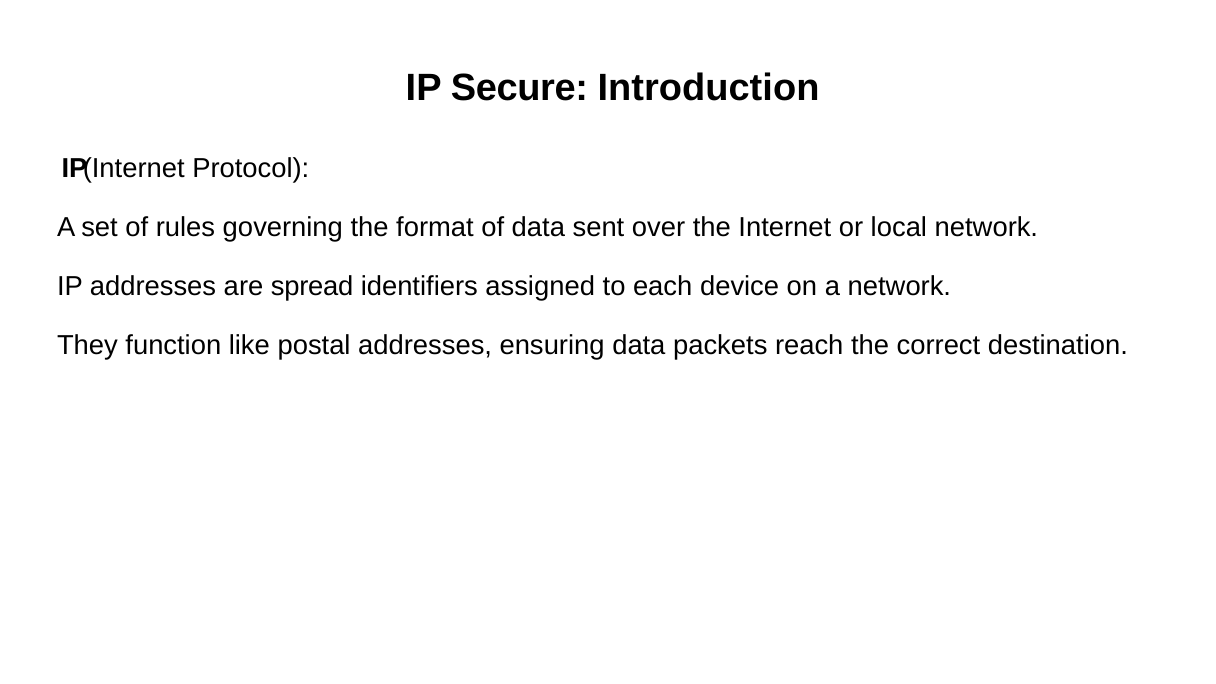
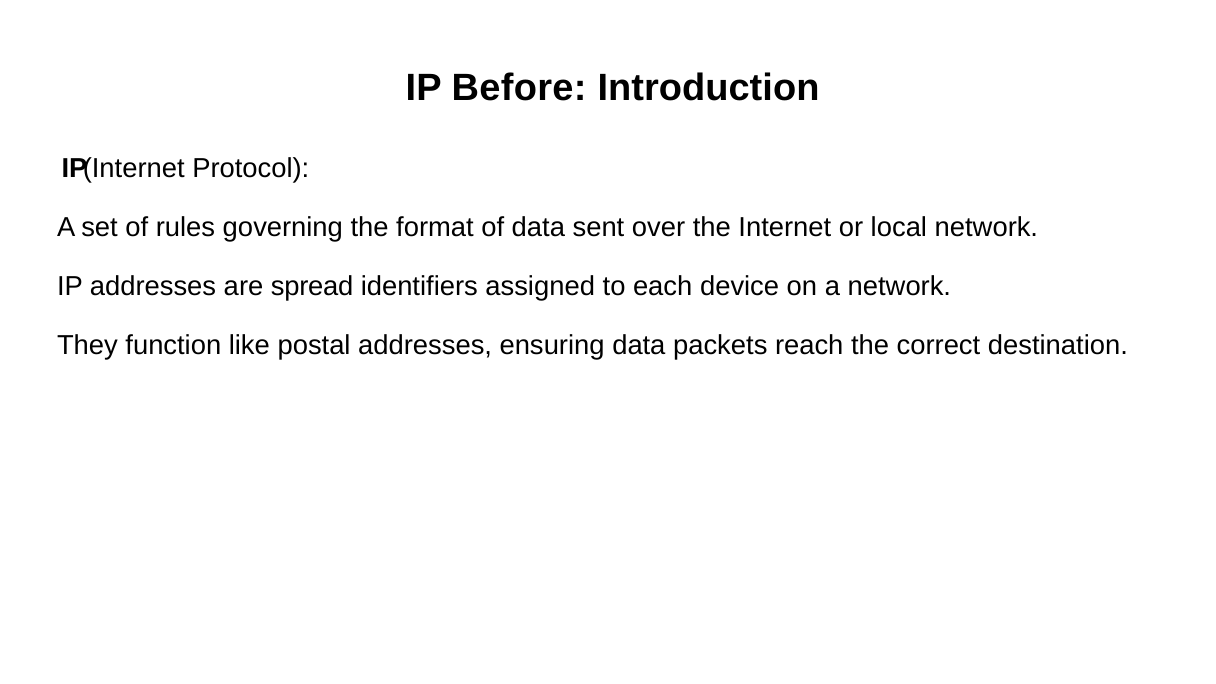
Secure: Secure -> Before (519, 88)
